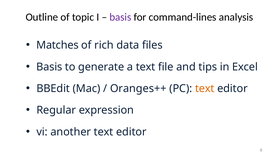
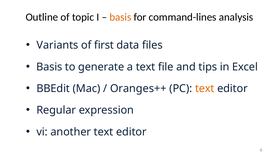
basis colour: purple -> orange (120, 17)
Matches: Matches -> Variants (57, 45)
rich: rich -> first (104, 45)
